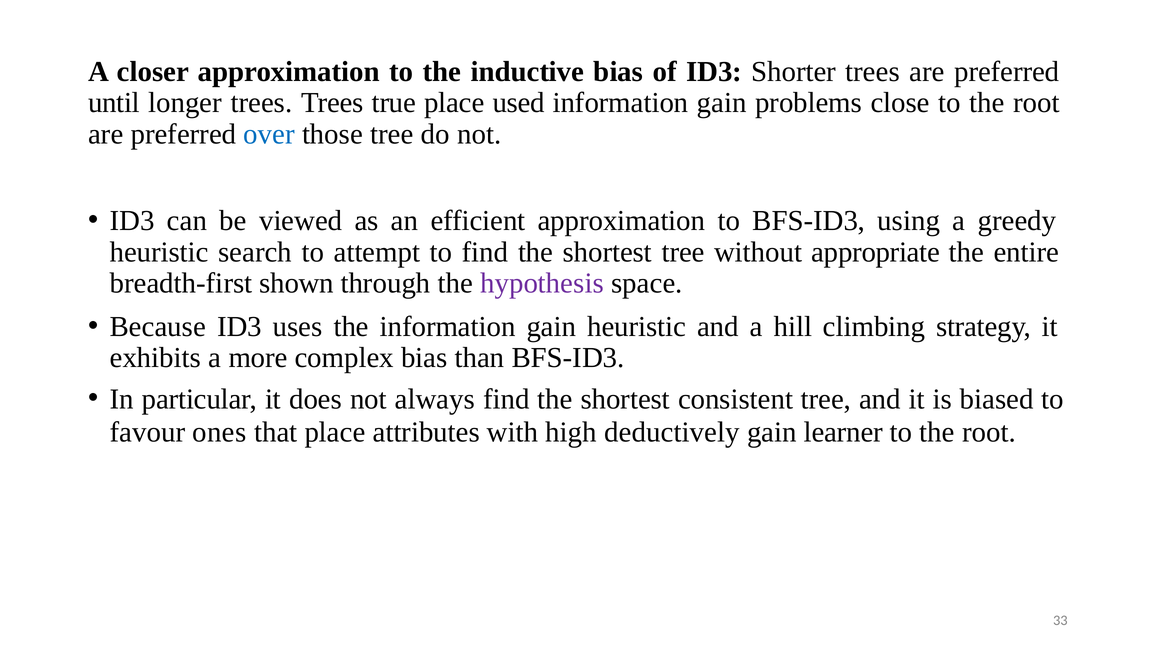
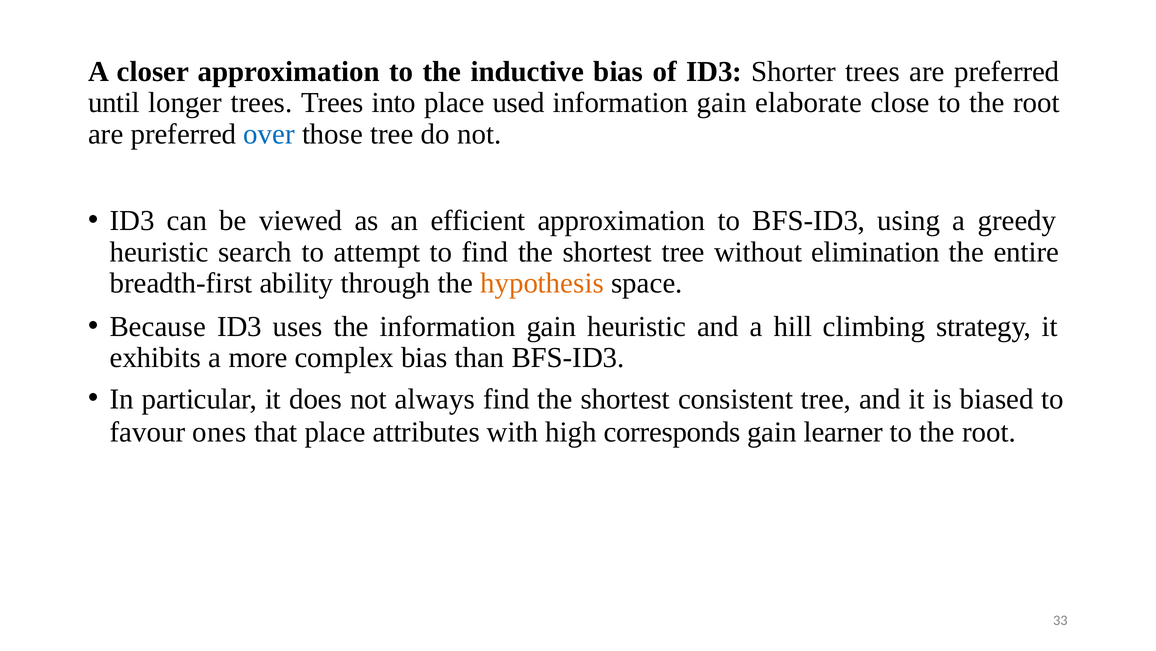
true: true -> into (394, 103)
problems: problems -> elaborate (808, 103)
appropriate: appropriate -> elimination (876, 252)
shown: shown -> ability (296, 283)
hypothesis colour: purple -> orange (542, 283)
deductively: deductively -> corresponds (672, 431)
